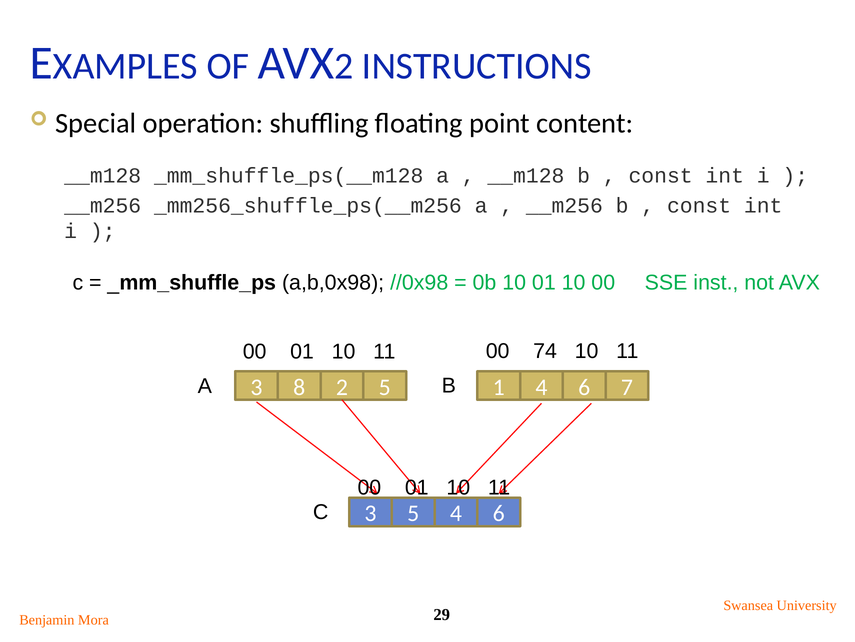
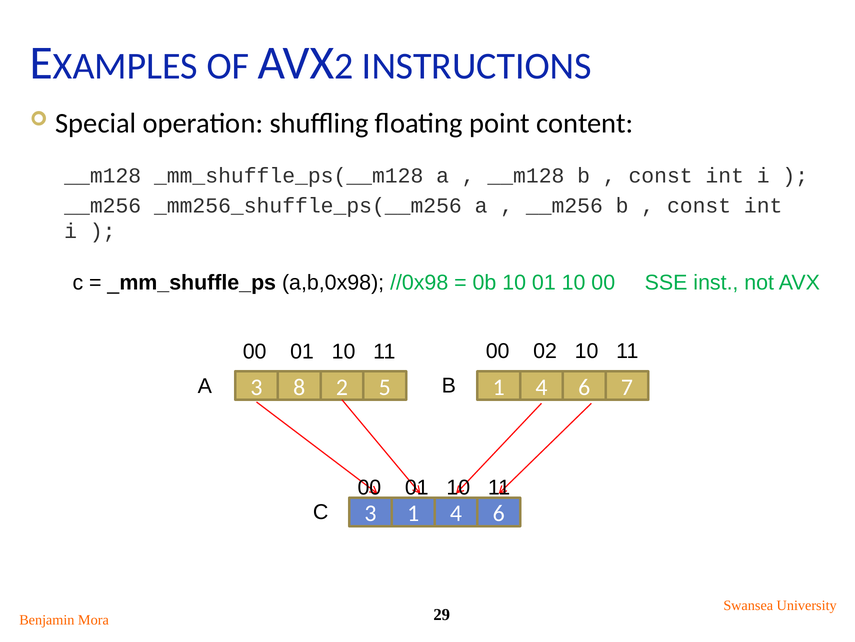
74: 74 -> 02 (545, 351)
3 5: 5 -> 1 (413, 513)
